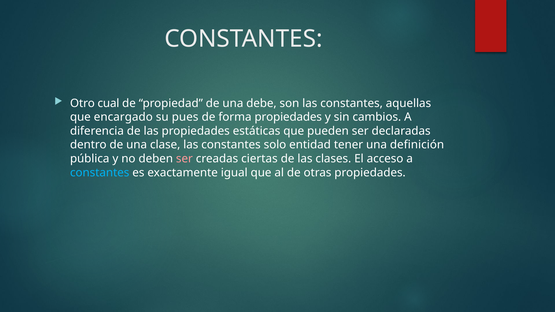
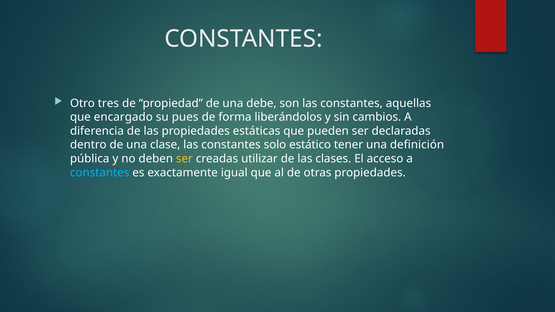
cual: cual -> tres (108, 103)
forma propiedades: propiedades -> liberándolos (288, 117)
entidad: entidad -> estático (310, 145)
ser colour: pink -> yellow (184, 159)
ciertas: ciertas -> utilizar (259, 159)
